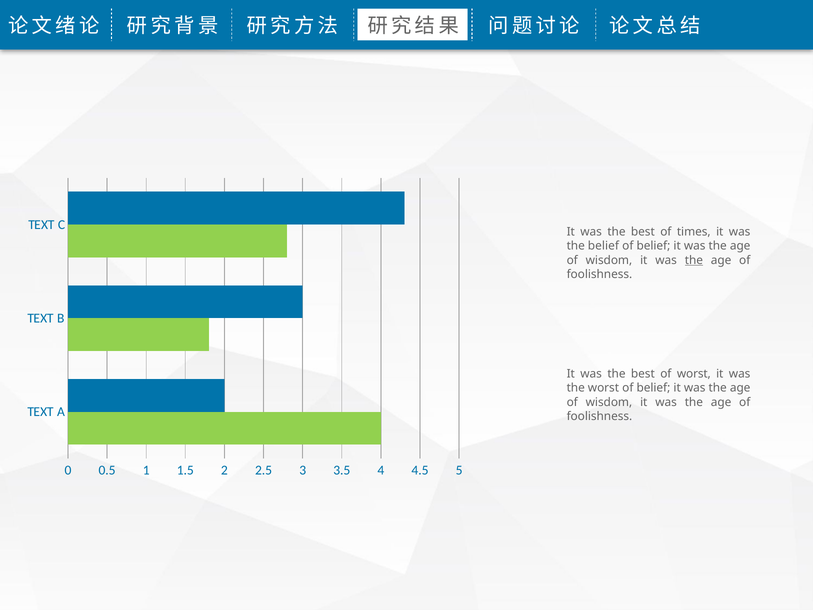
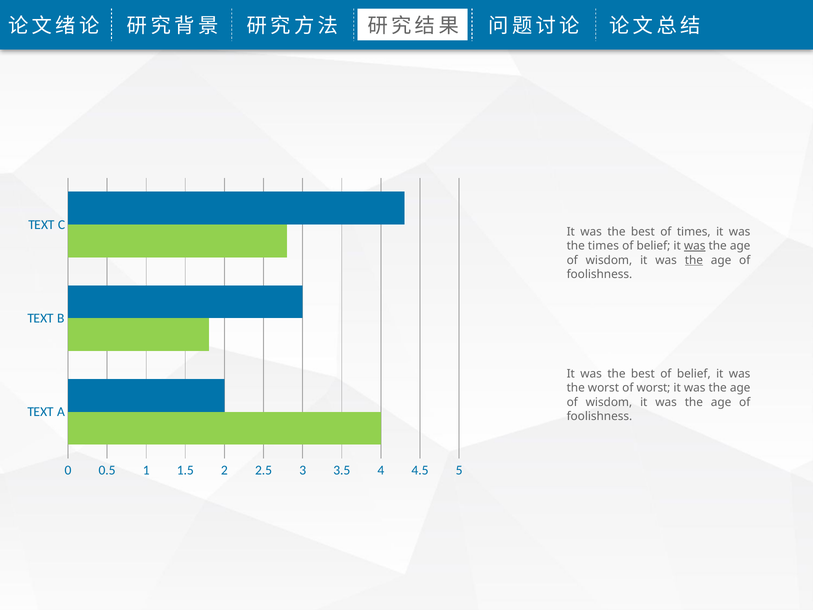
the belief: belief -> times (603, 246)
was underline: none -> present (695, 246)
best of worst: worst -> belief (694, 374)
worst of belief: belief -> worst (653, 388)
